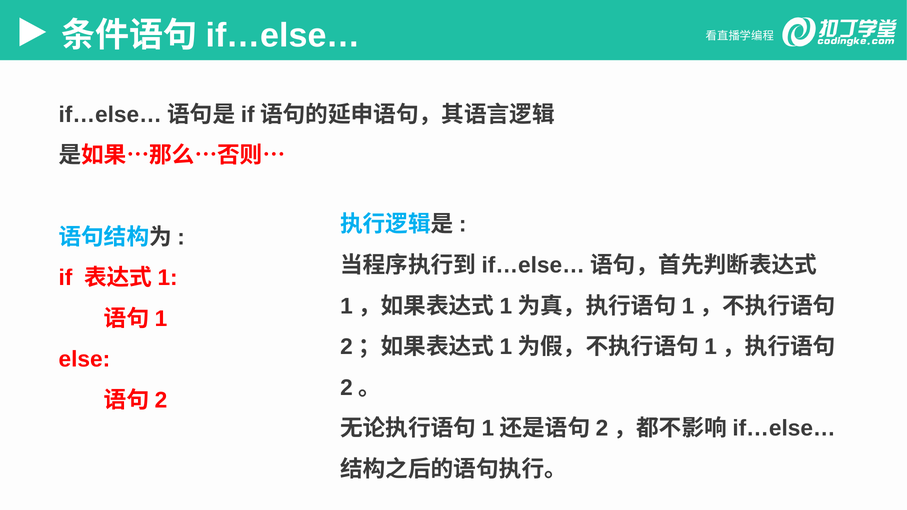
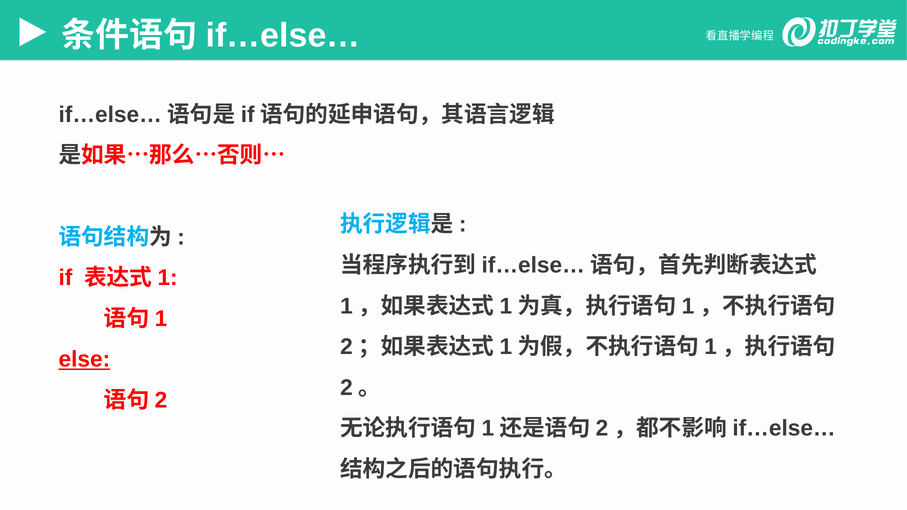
else underline: none -> present (84, 360)
